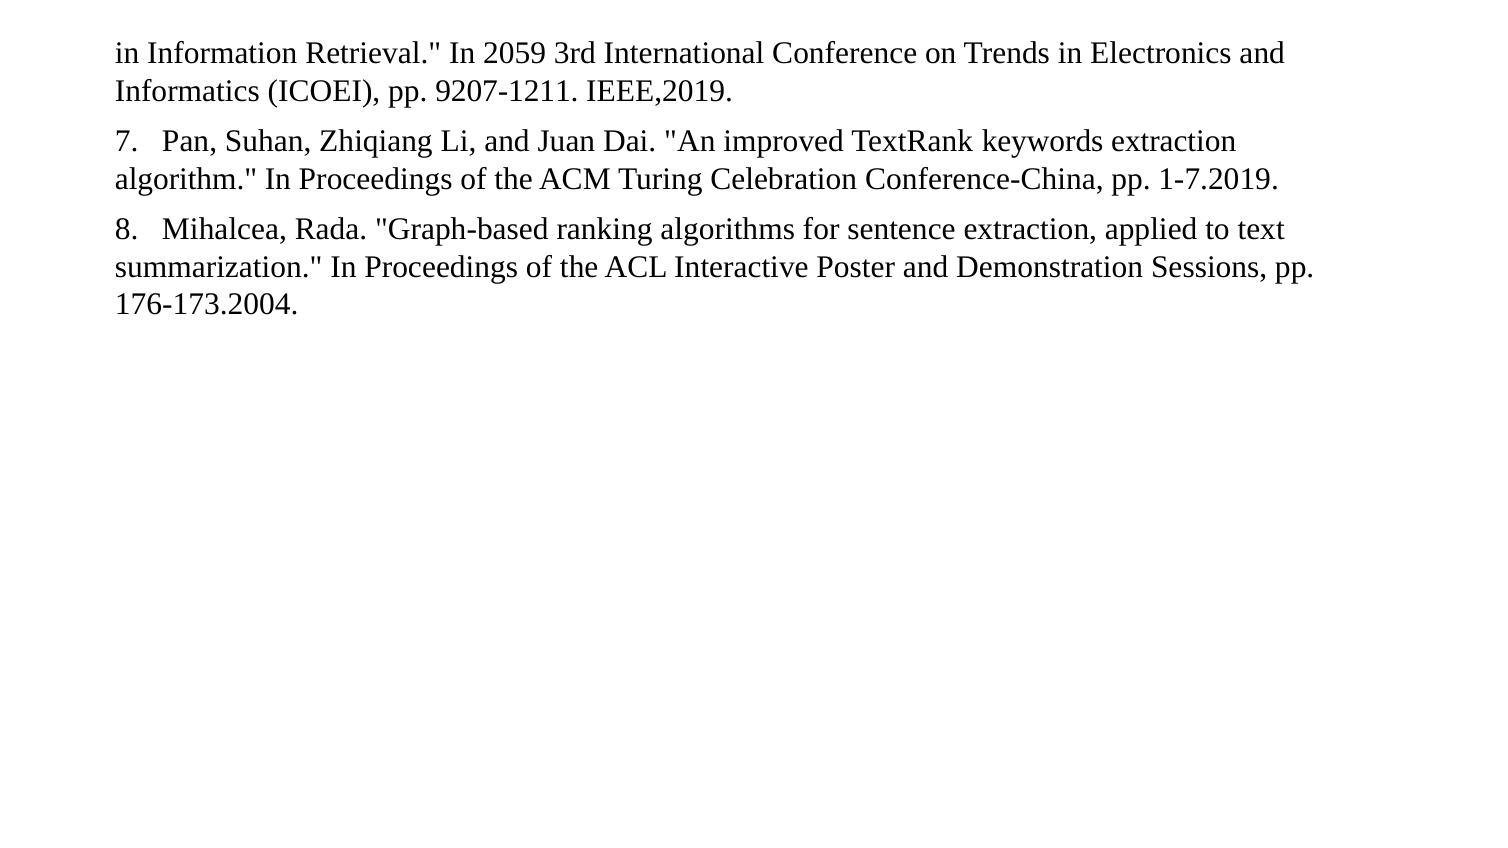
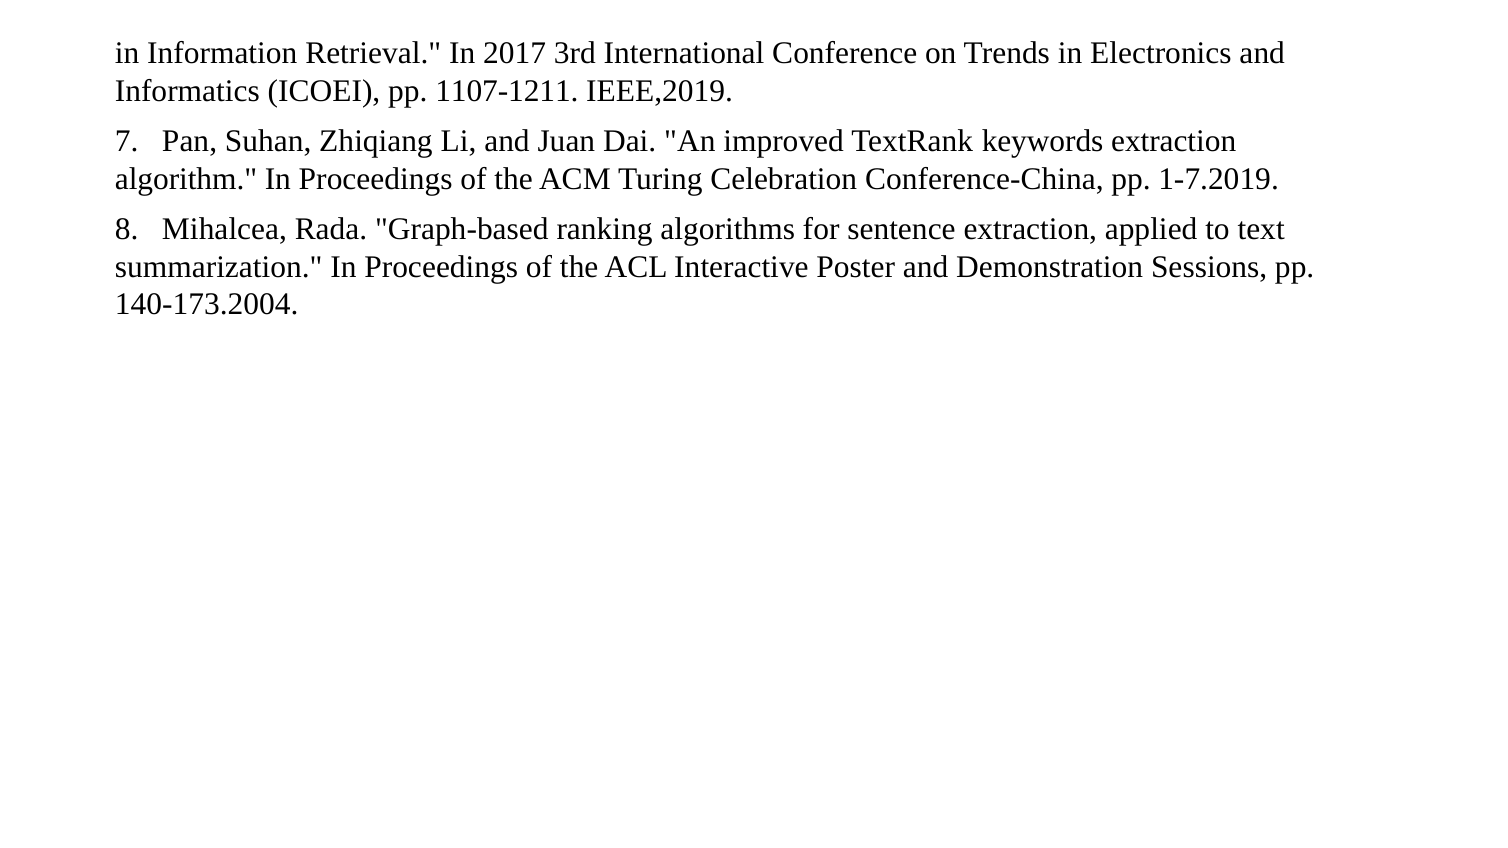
2059: 2059 -> 2017 (515, 53)
9207-1211: 9207-1211 -> 1107-1211 (507, 91)
176-173.2004: 176-173.2004 -> 140-173.2004 (207, 305)
